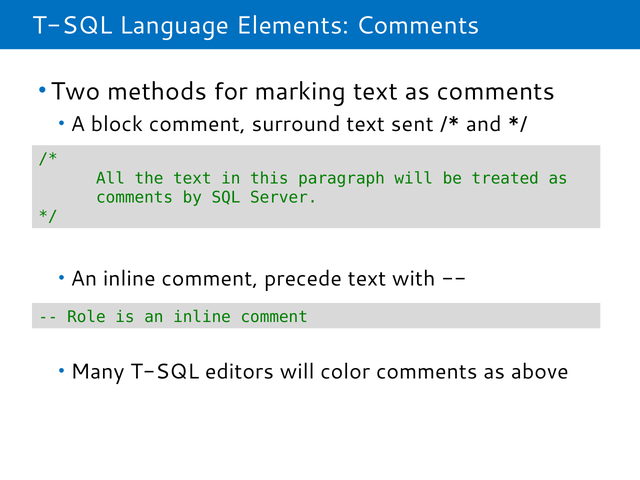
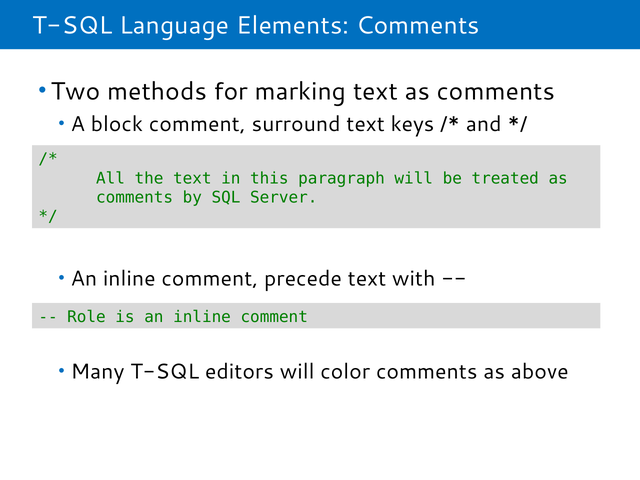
sent: sent -> keys (412, 124)
